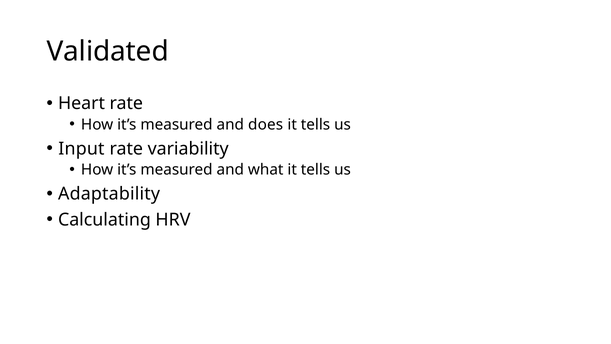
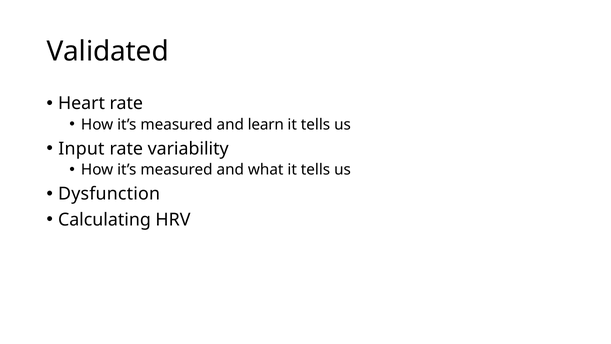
does: does -> learn (266, 124)
Adaptability: Adaptability -> Dysfunction (109, 194)
